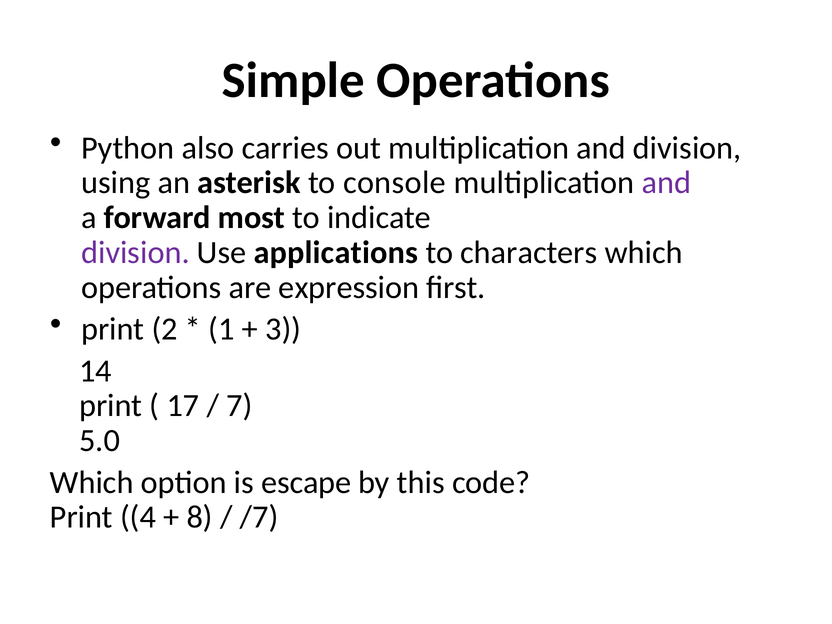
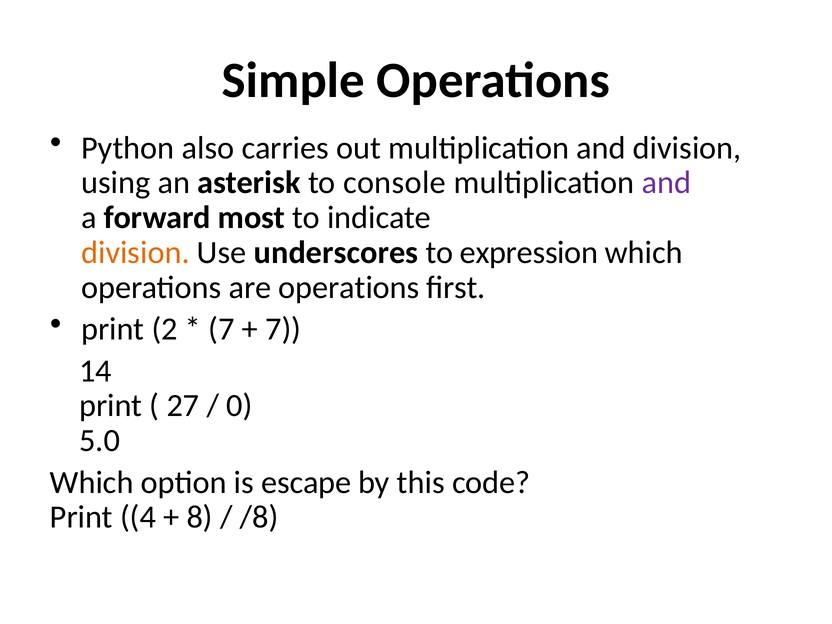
division colour: purple -> orange (135, 253)
applications: applications -> underscores (336, 253)
characters: characters -> expression (529, 253)
are expression: expression -> operations (349, 288)
1: 1 -> 7 (221, 329)
3: 3 -> 7 (283, 329)
17: 17 -> 27 (183, 406)
7: 7 -> 0 (239, 406)
/7: /7 -> /8 (259, 517)
